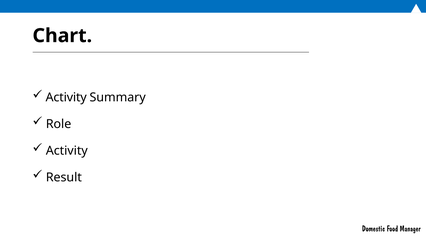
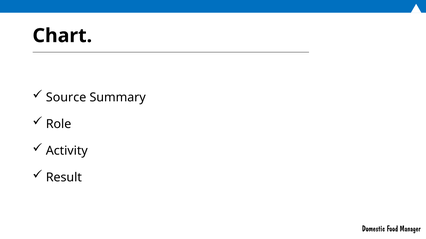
Activity: Activity -> Source (66, 98)
